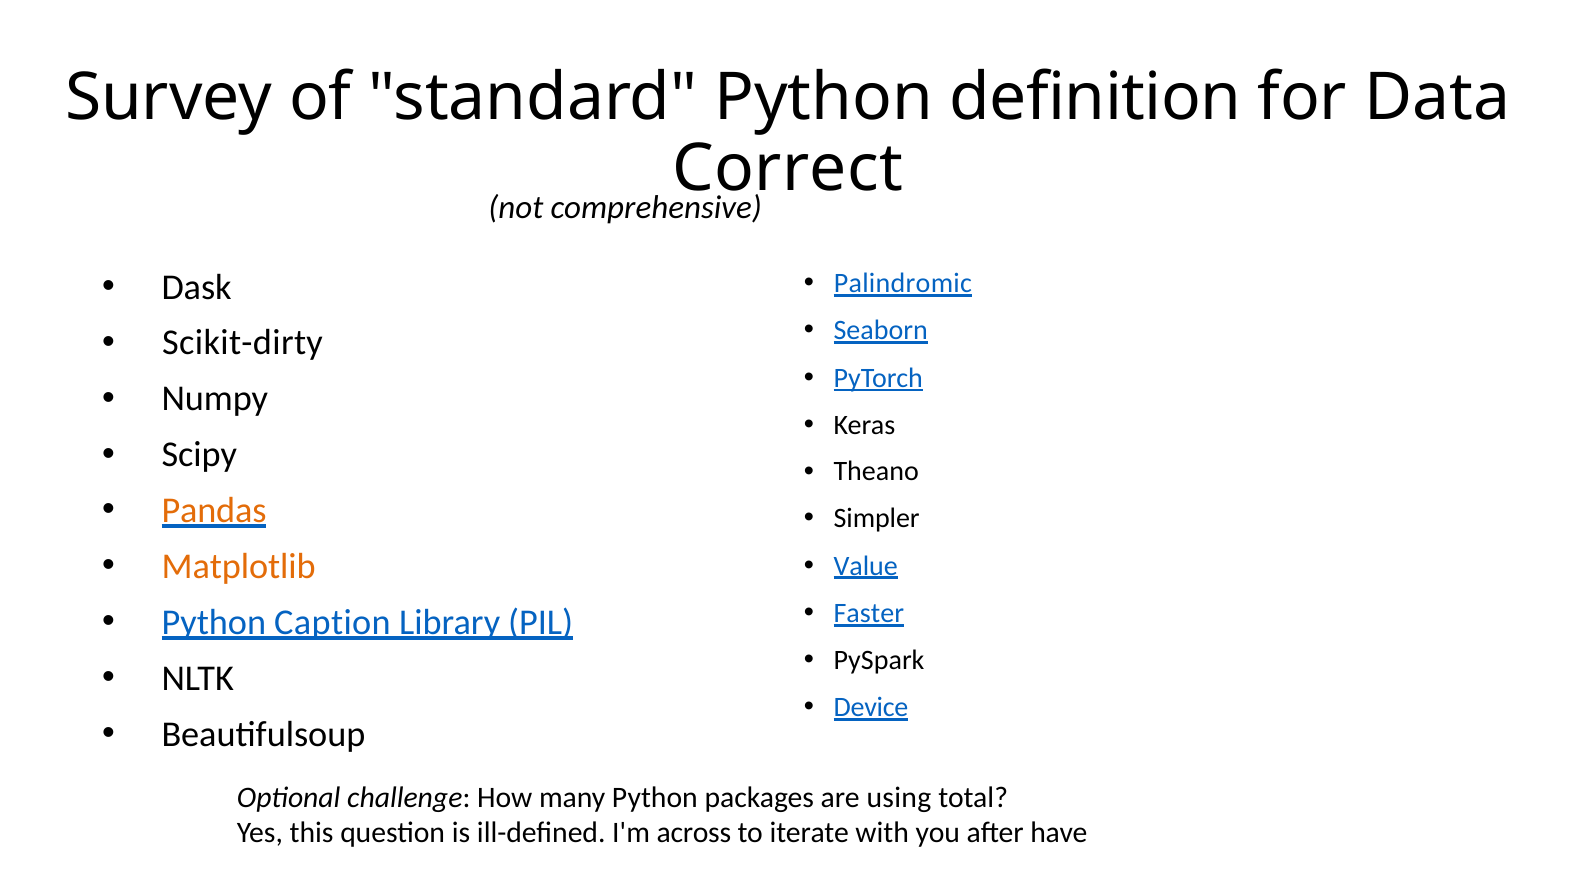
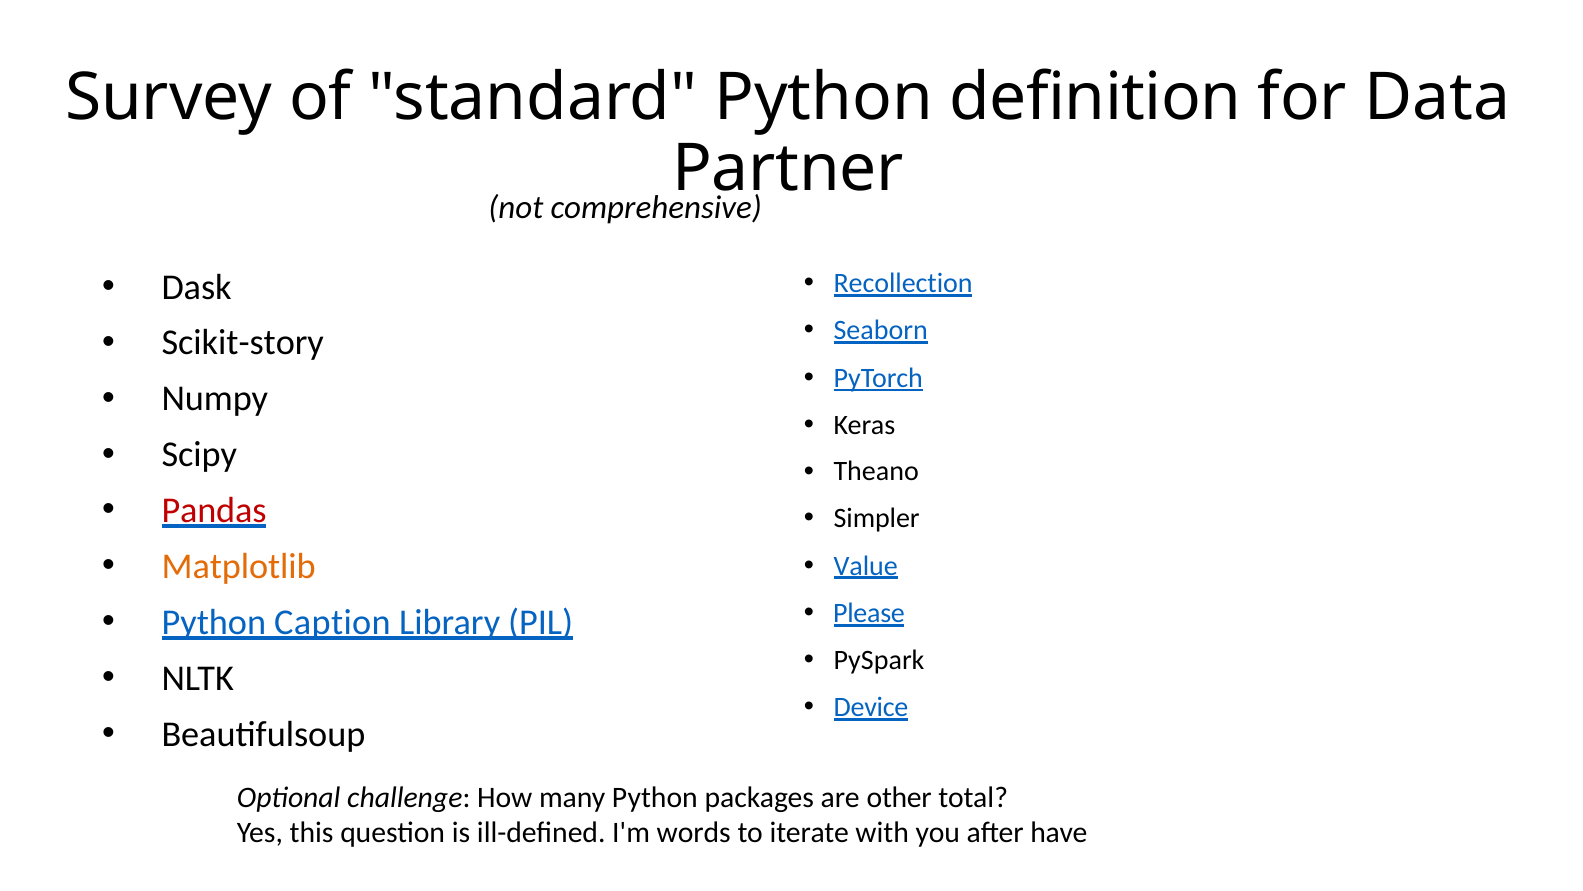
Correct: Correct -> Partner (788, 169)
Palindromic: Palindromic -> Recollection (903, 283)
Scikit-dirty: Scikit-dirty -> Scikit-story (243, 343)
Pandas colour: orange -> red (214, 510)
Faster: Faster -> Please (869, 613)
using: using -> other (899, 797)
across: across -> words (694, 833)
